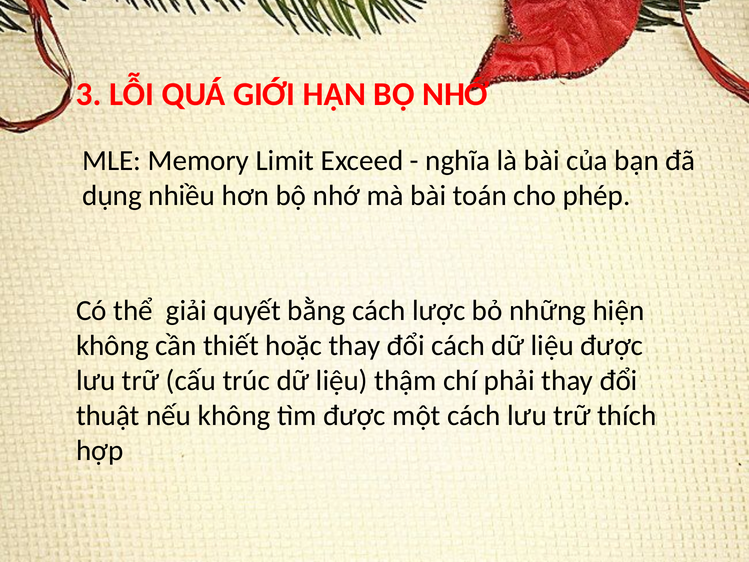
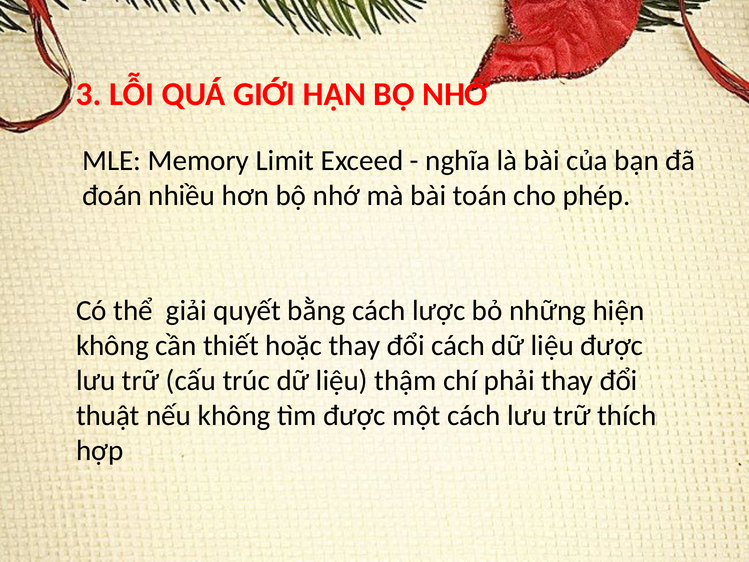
dụng: dụng -> đoán (112, 195)
